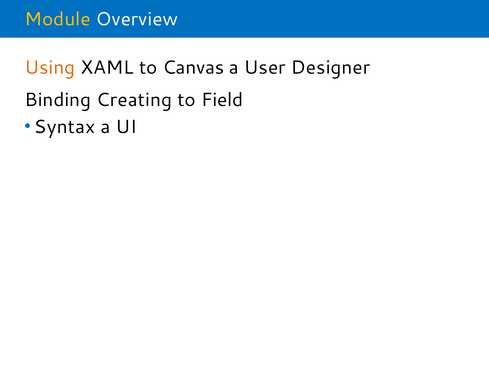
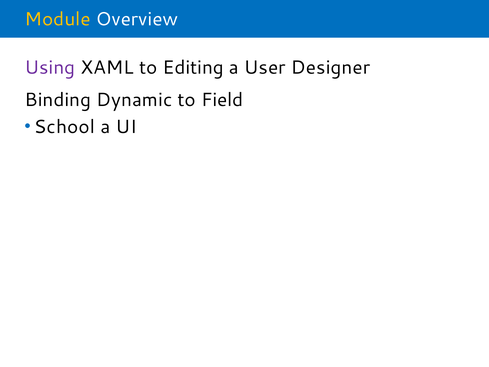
Using colour: orange -> purple (50, 67)
Canvas: Canvas -> Editing (193, 67)
Creating: Creating -> Dynamic (134, 100)
Syntax: Syntax -> School (65, 127)
